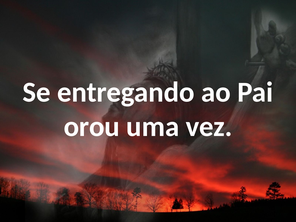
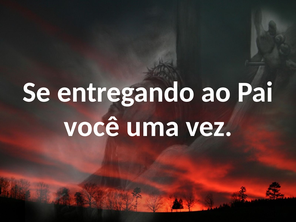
orou: orou -> você (92, 127)
